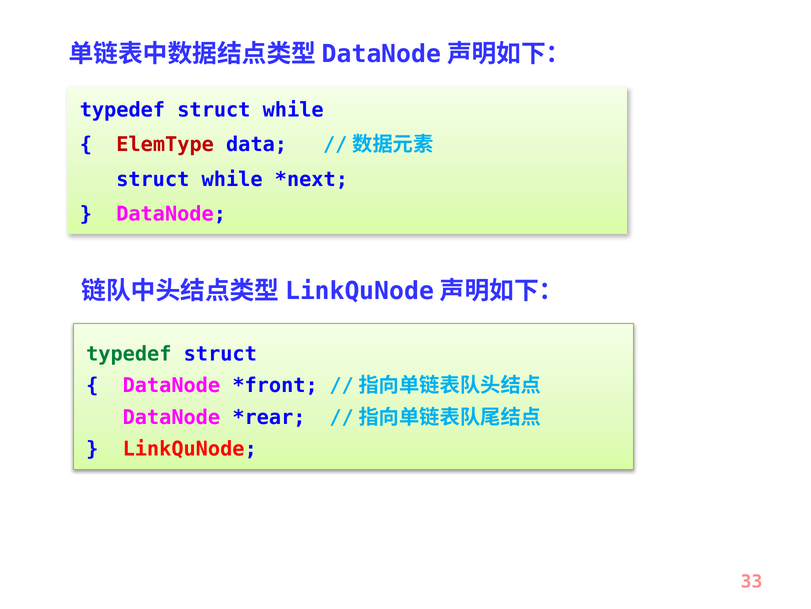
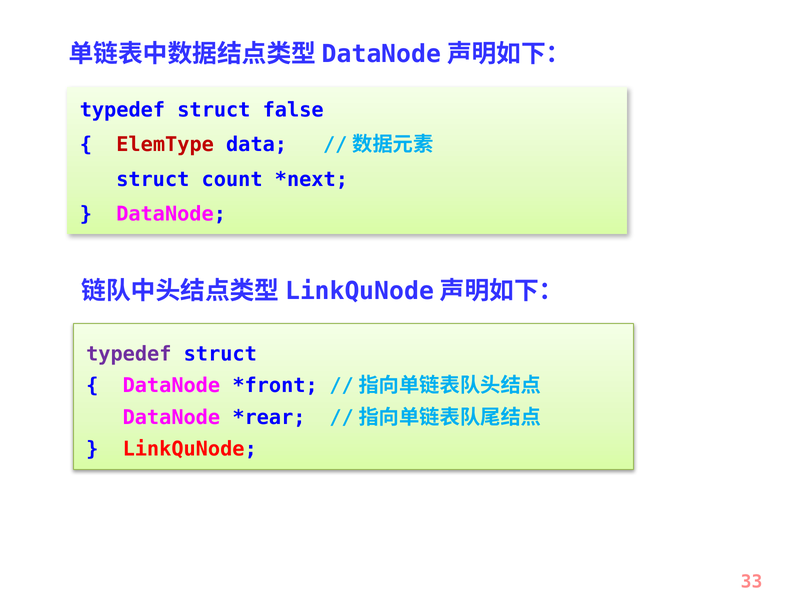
typedef struct while: while -> false (293, 110)
while: while -> count (232, 179)
typedef colour: green -> purple (129, 354)
